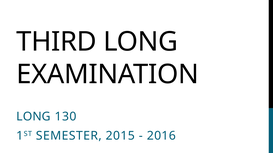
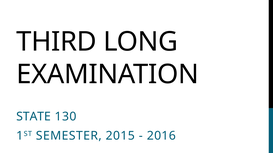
LONG: LONG -> STATE (34, 117)
